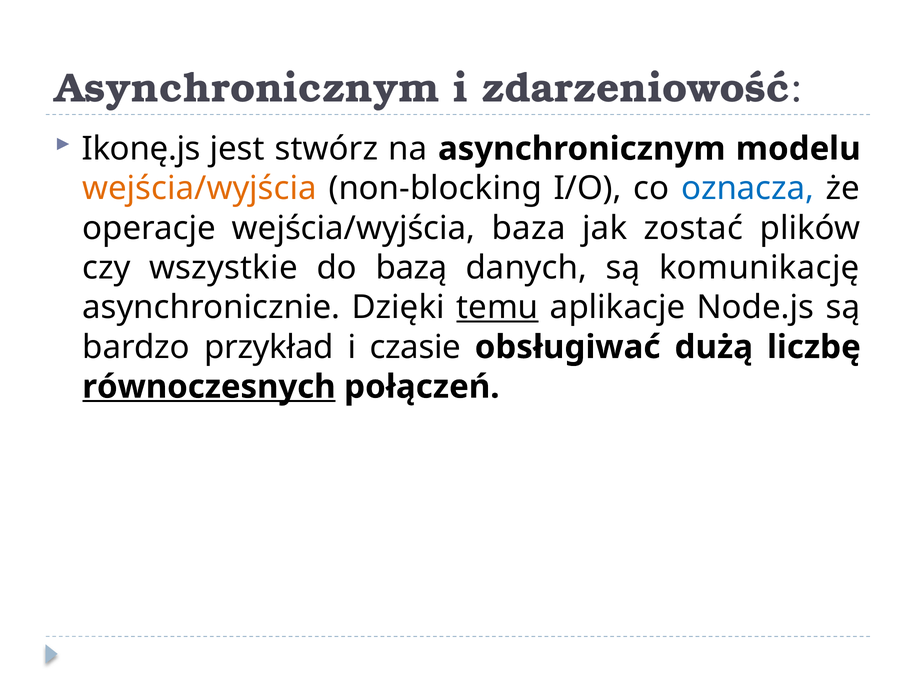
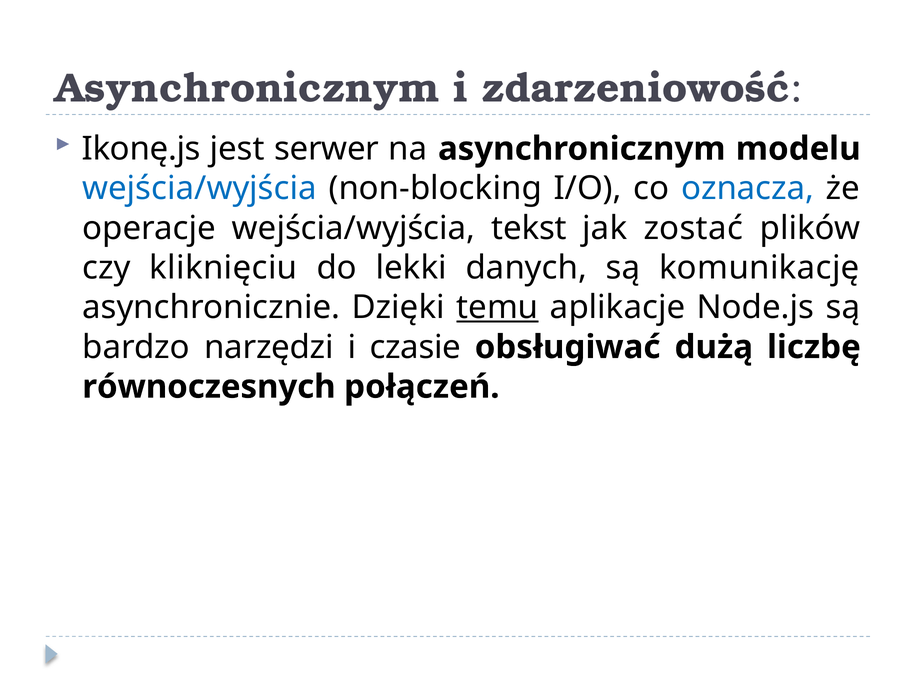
stwórz: stwórz -> serwer (327, 149)
wejścia/wyjścia colour: orange -> blue (200, 188)
baza: baza -> tekst (529, 228)
wszystkie: wszystkie -> kliknięciu (223, 268)
bazą: bazą -> lekki (411, 268)
przykład: przykład -> narzędzi (269, 347)
równoczesnych underline: present -> none (209, 387)
